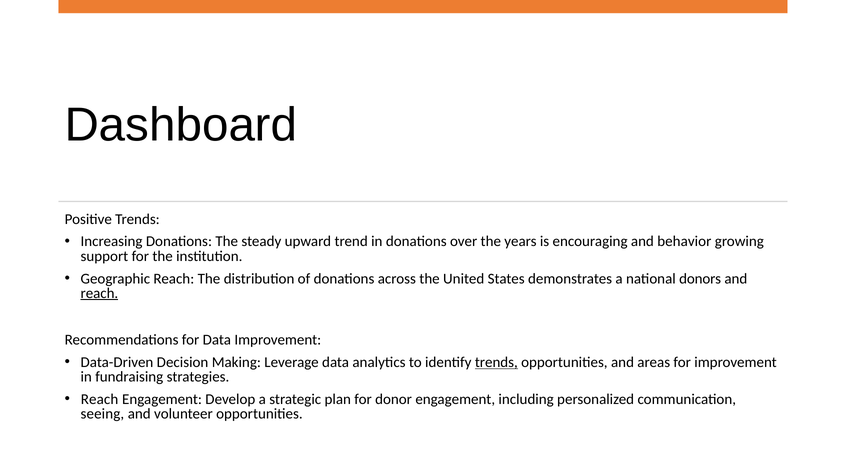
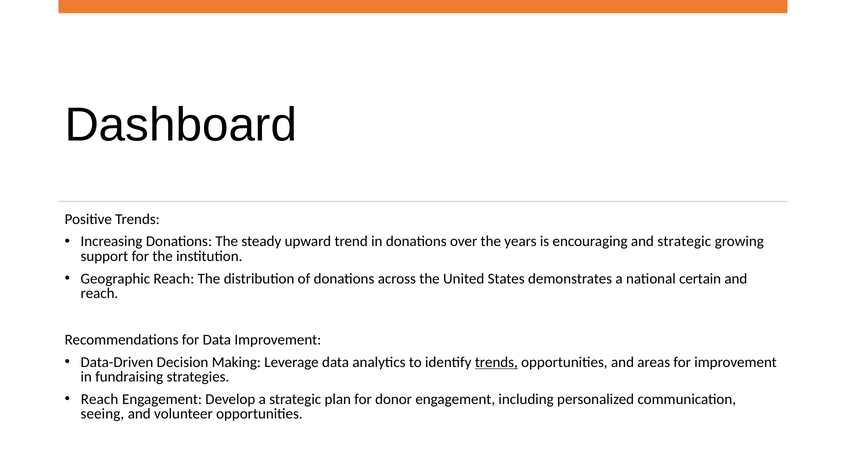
and behavior: behavior -> strategic (684, 241)
donors: donors -> certain (700, 279)
reach underline: present -> none (99, 293)
